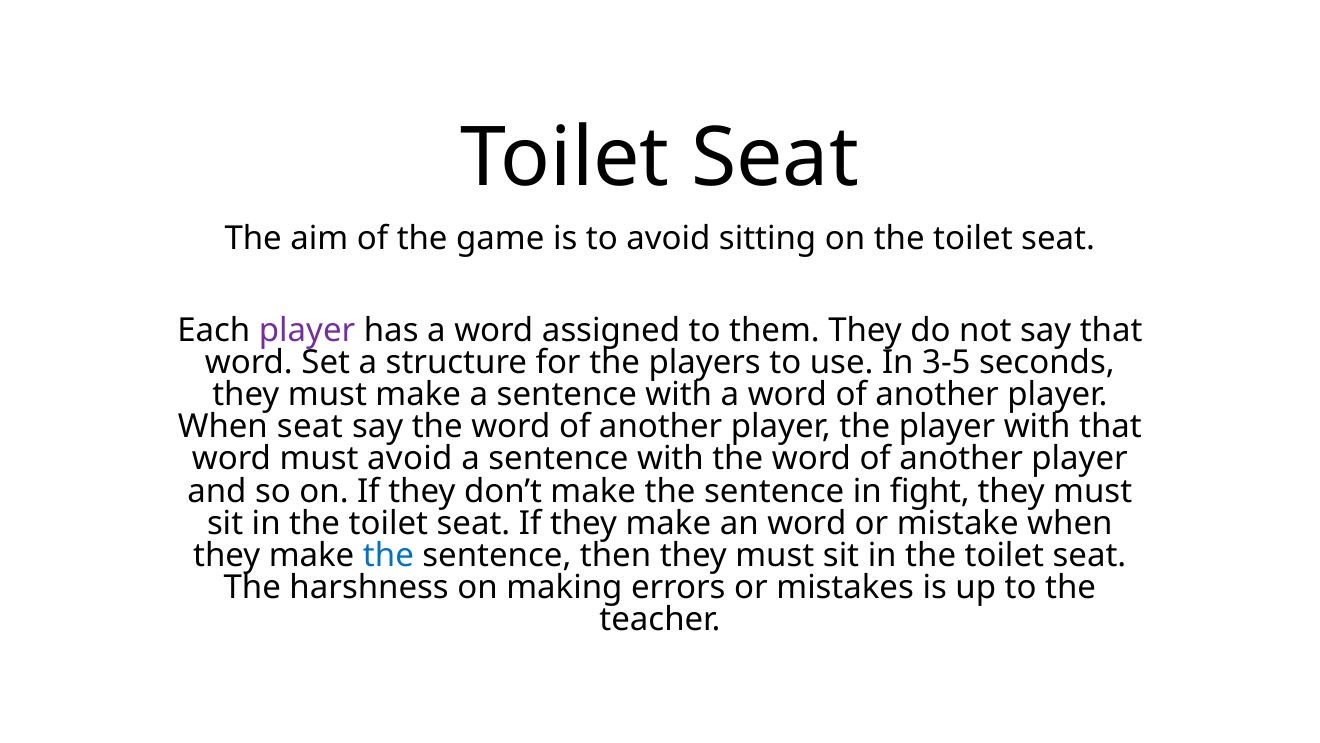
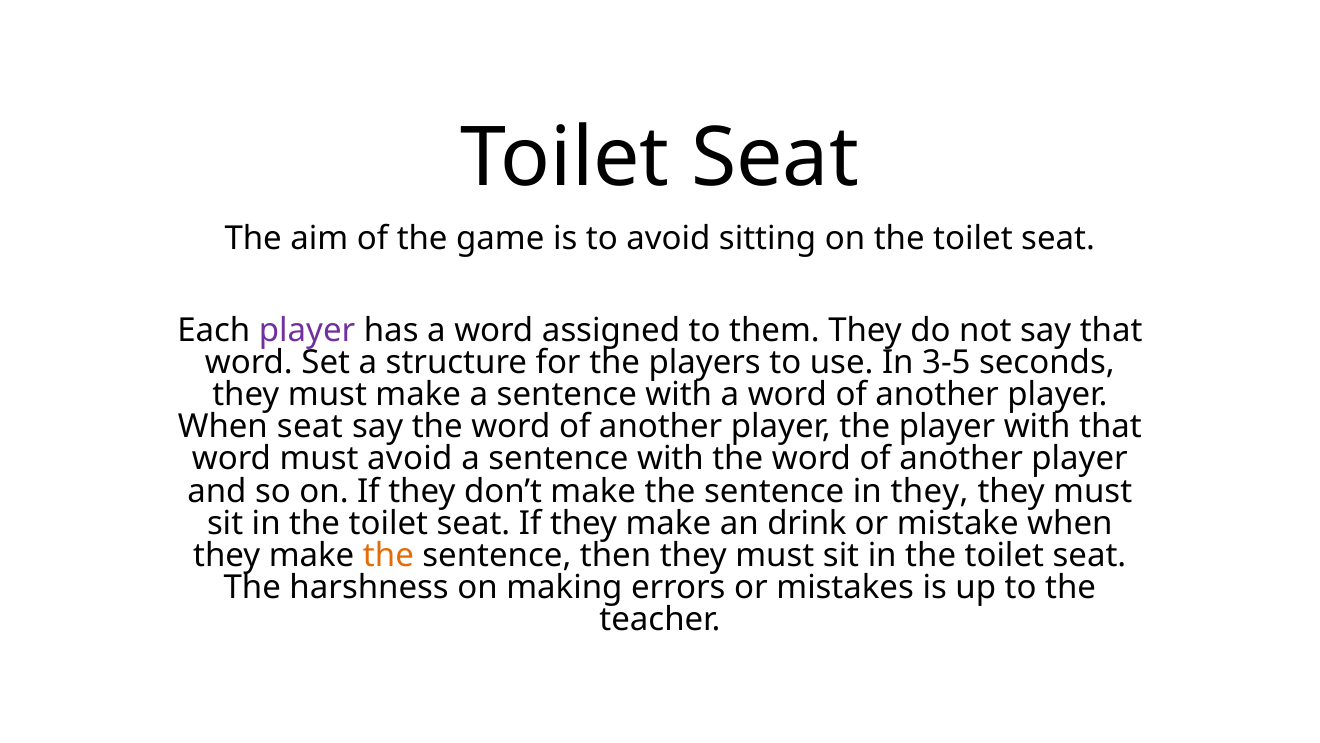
in fight: fight -> they (930, 491)
an word: word -> drink (807, 523)
the colour: blue -> orange (388, 555)
